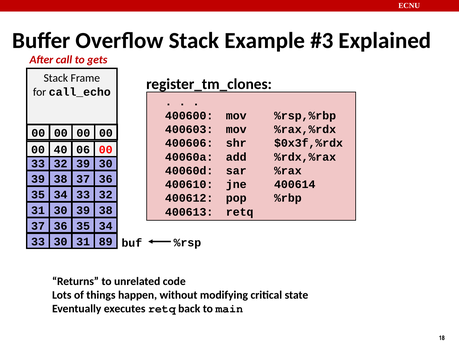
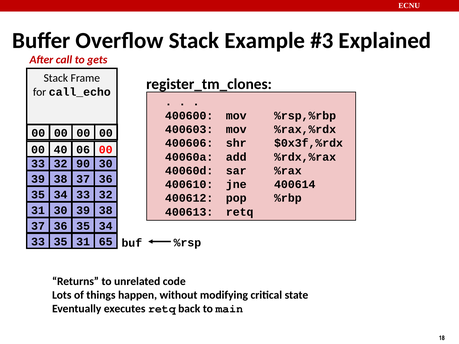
39: 39 -> 90 (83, 164)
33 30: 30 -> 35 (61, 242)
89: 89 -> 65 (106, 242)
